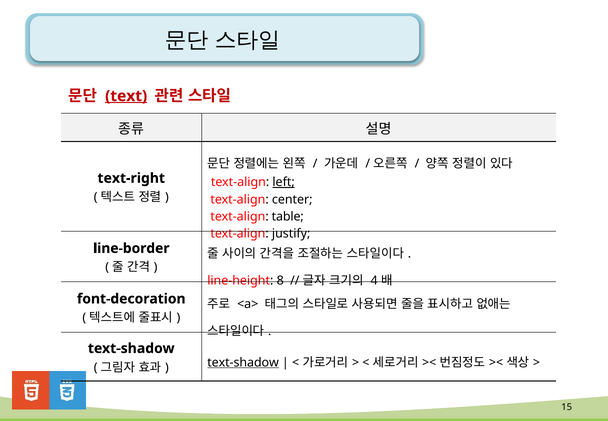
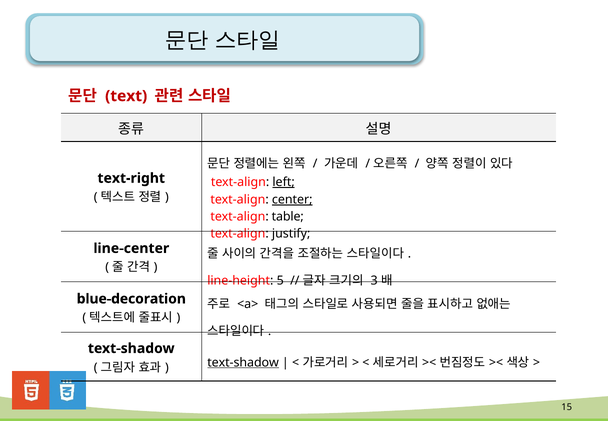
text underline: present -> none (126, 96)
center underline: none -> present (292, 200)
line-border: line-border -> line-center (131, 248)
8: 8 -> 5 (280, 280)
4: 4 -> 3 (374, 280)
font-decoration: font-decoration -> blue-decoration (131, 299)
